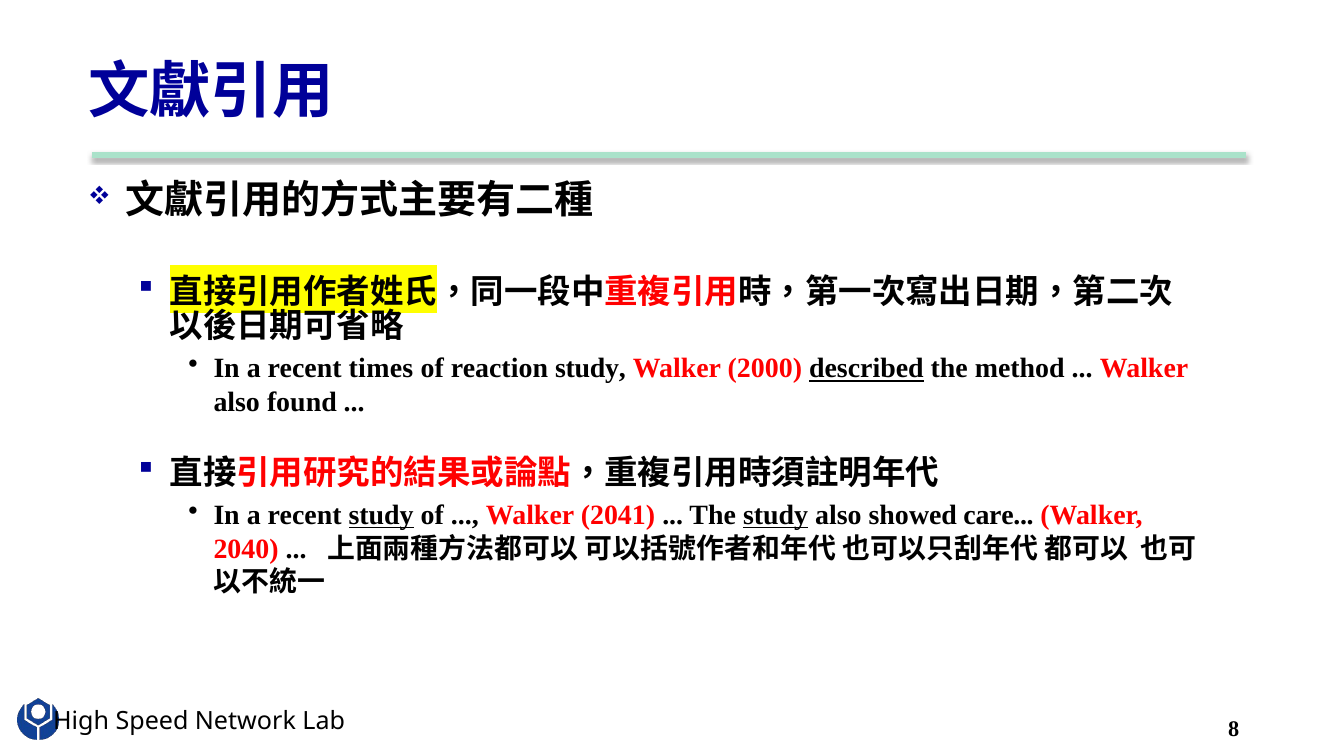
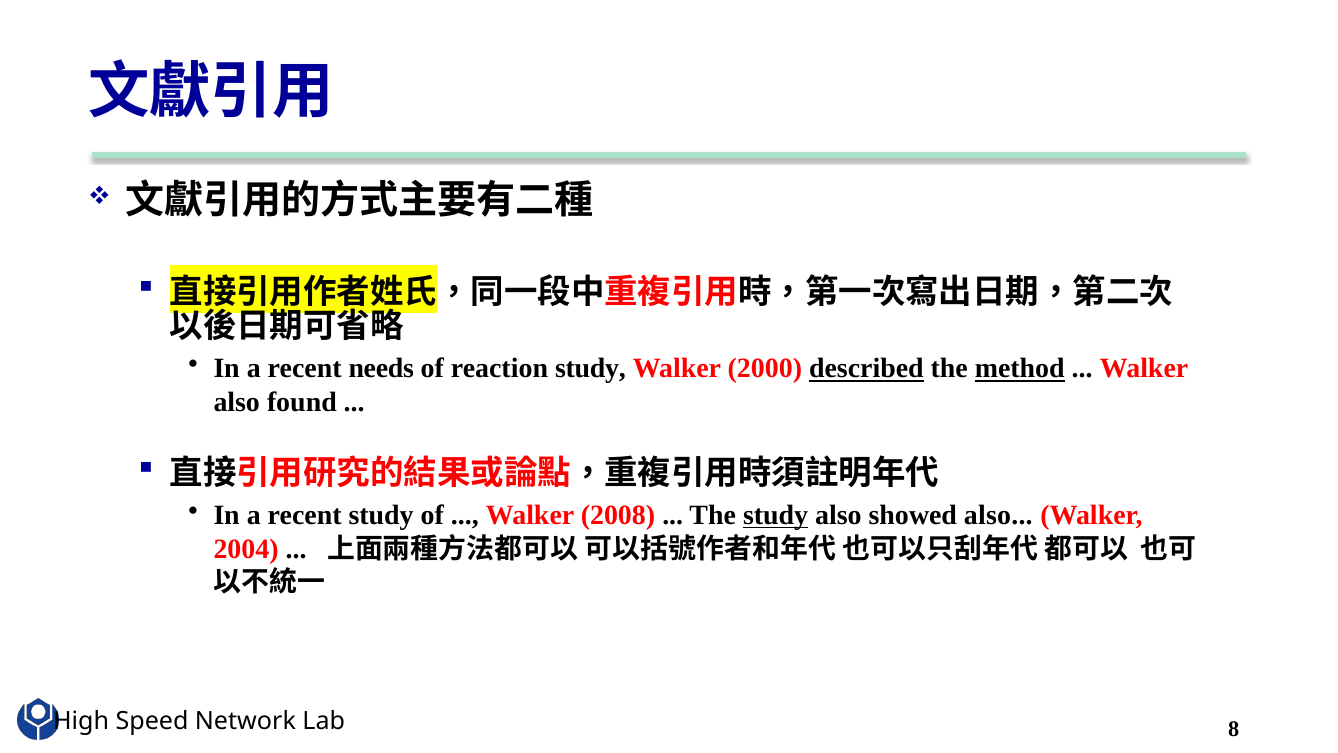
times: times -> needs (381, 369)
method underline: none -> present (1020, 369)
study underline: present -> none (381, 515)
2041: 2041 -> 2008 (618, 515)
showed care: care -> also (998, 515)
2040: 2040 -> 2004 (246, 549)
